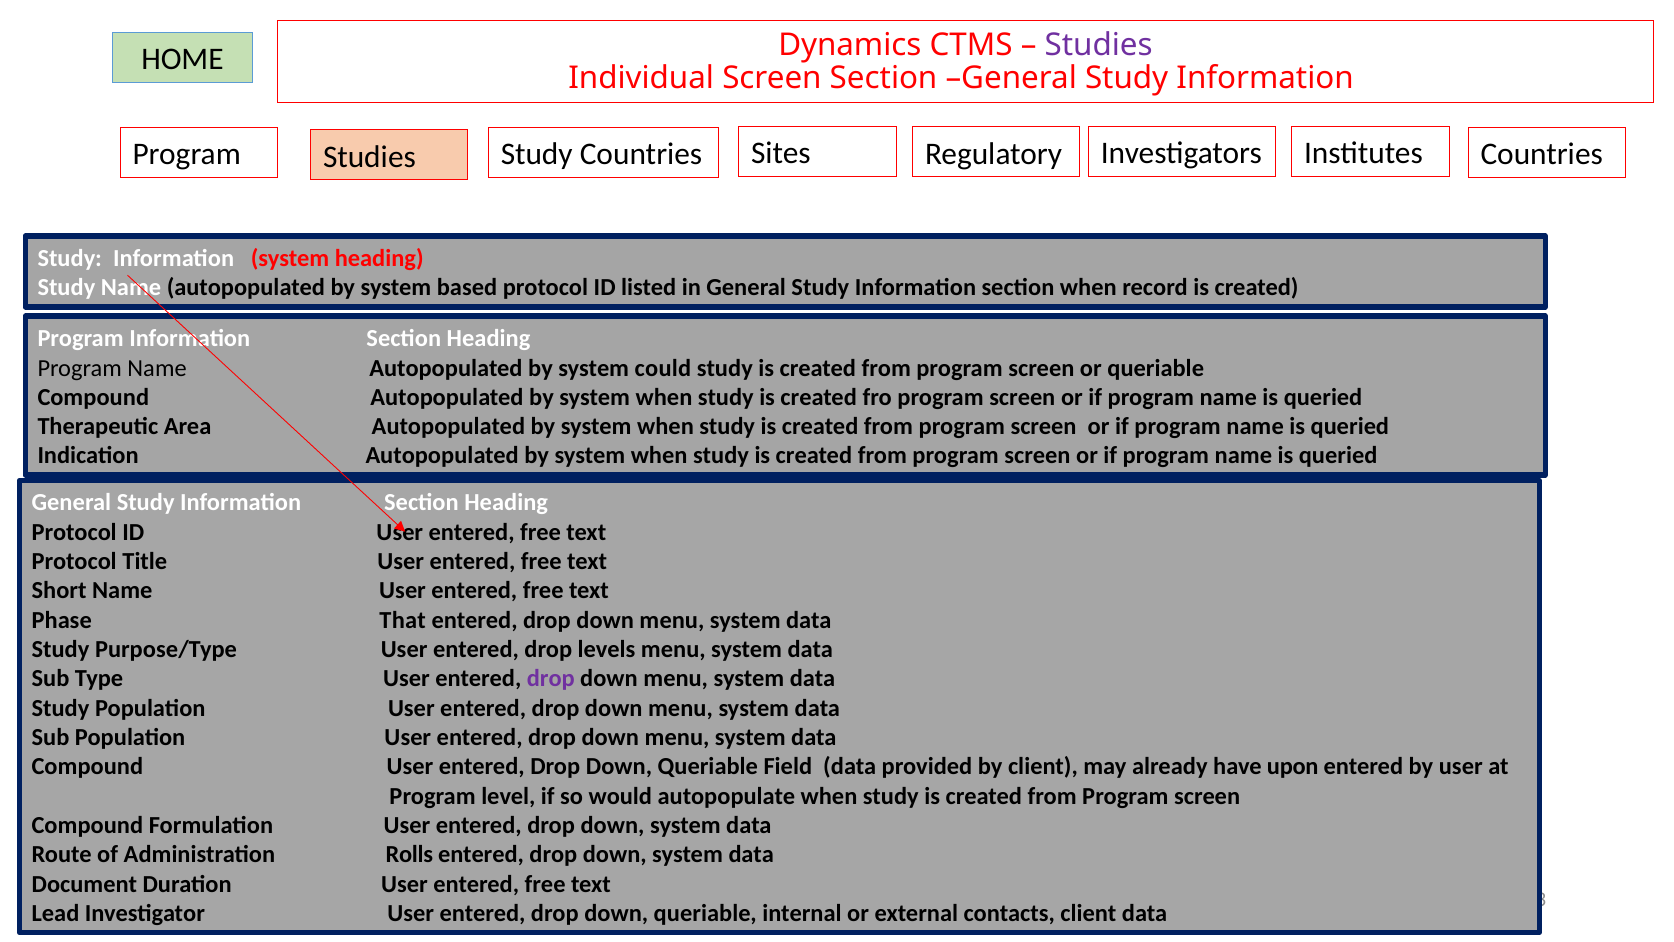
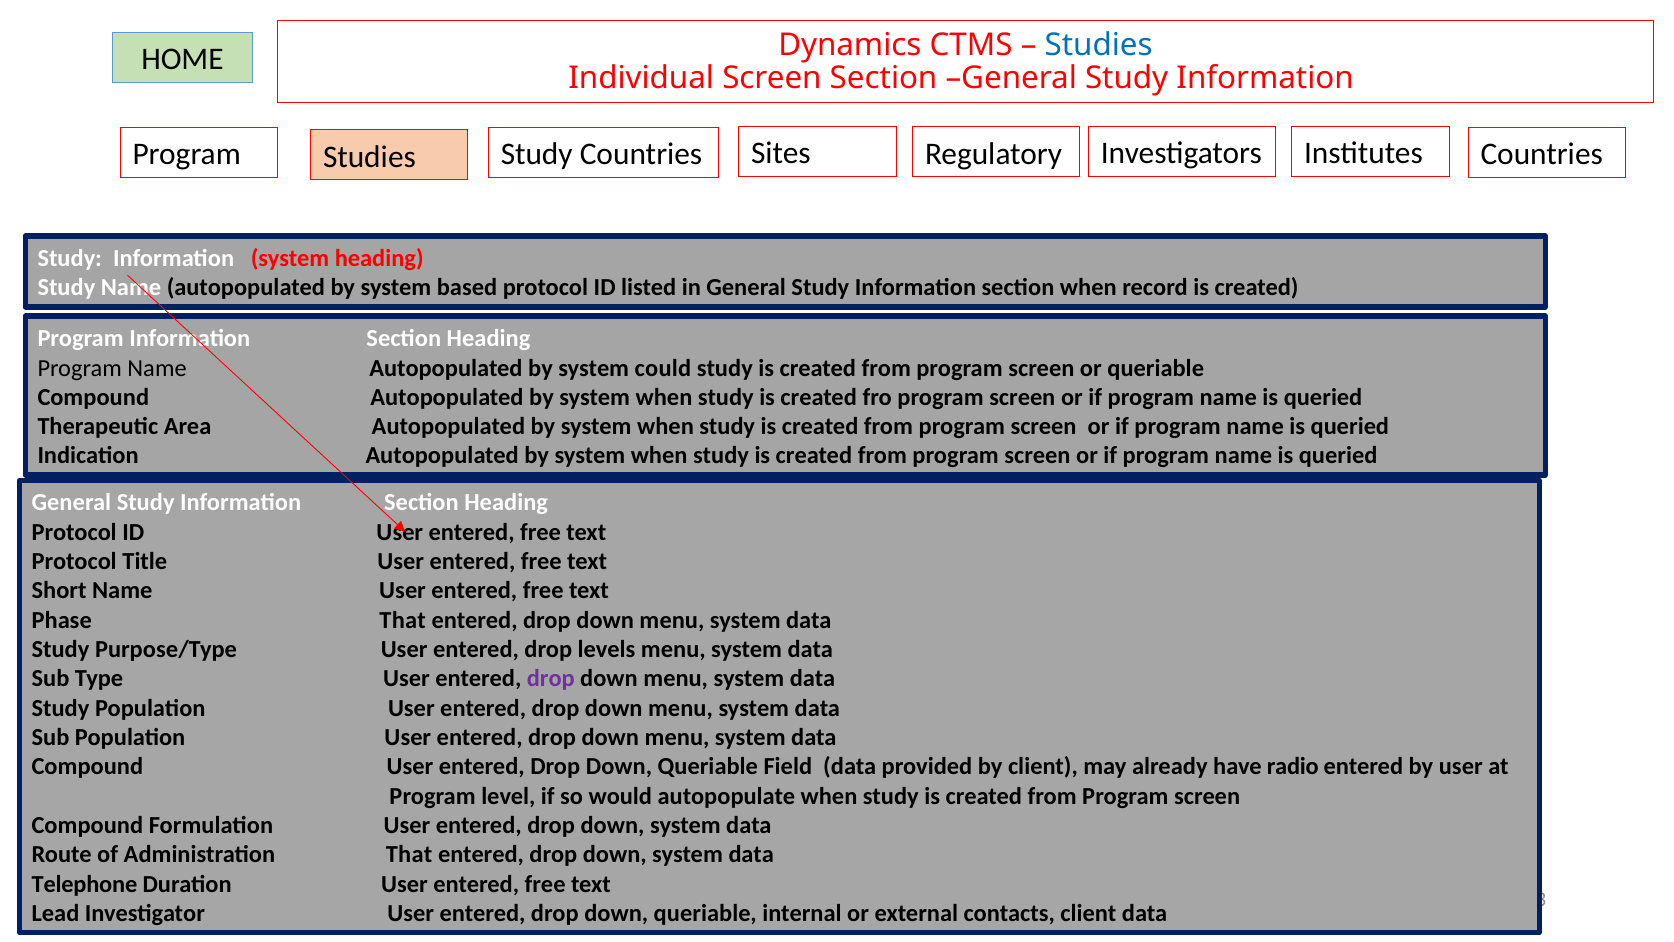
Studies colour: purple -> blue (1099, 45)
upon: upon -> radio (1293, 766)
Administration Rolls: Rolls -> That (409, 854)
Document: Document -> Telephone (84, 884)
